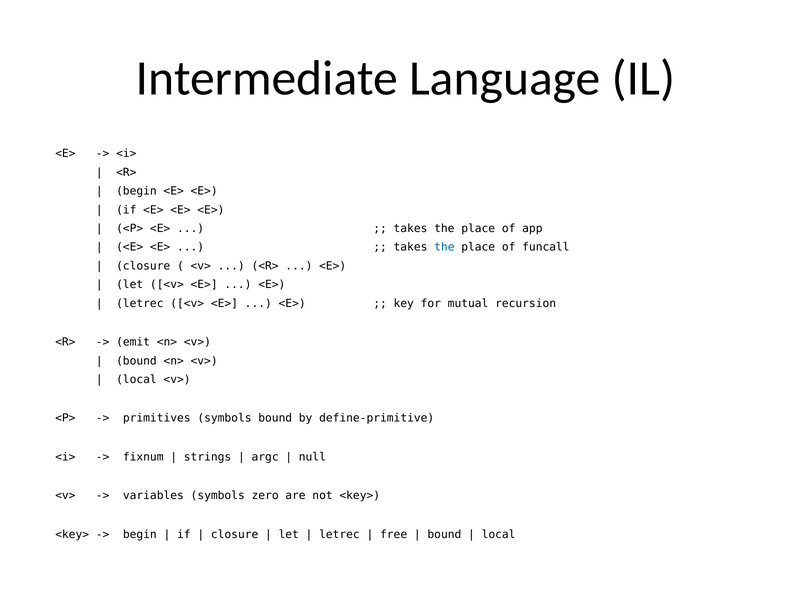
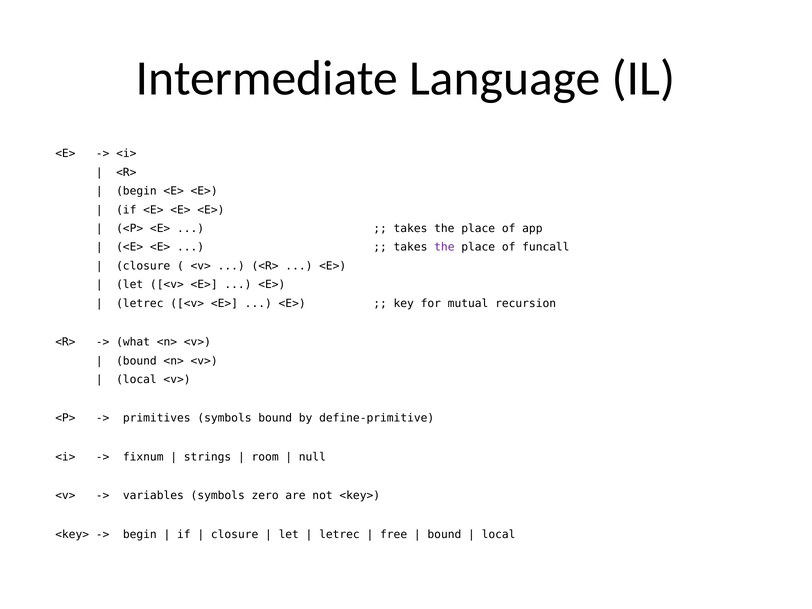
the colour: blue -> purple (444, 247)
emit: emit -> what (133, 342)
argc: argc -> room (265, 457)
